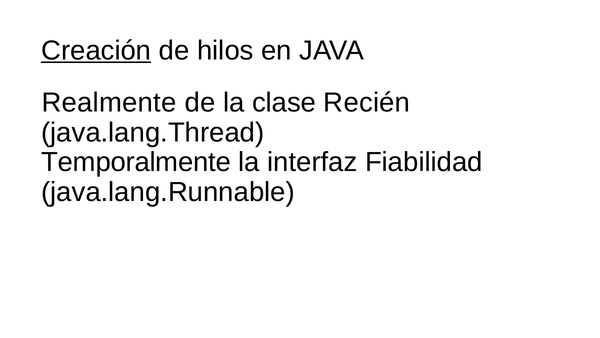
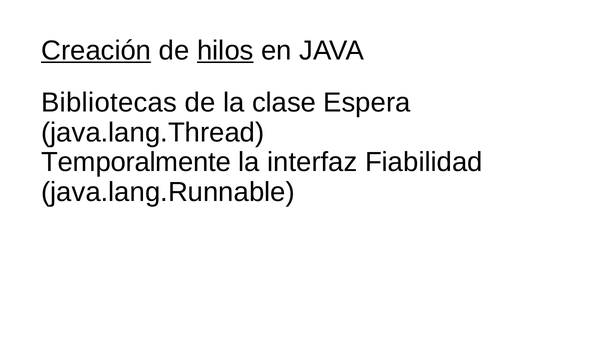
hilos underline: none -> present (225, 50)
Realmente: Realmente -> Bibliotecas (109, 103)
Recién: Recién -> Espera (367, 103)
